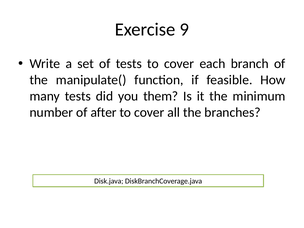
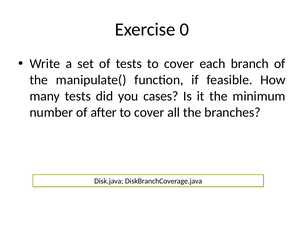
9: 9 -> 0 (184, 29)
them: them -> cases (161, 96)
